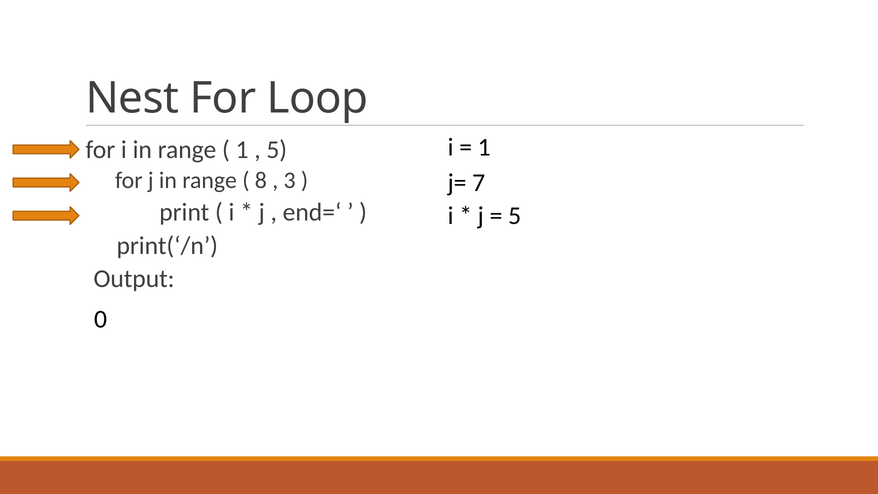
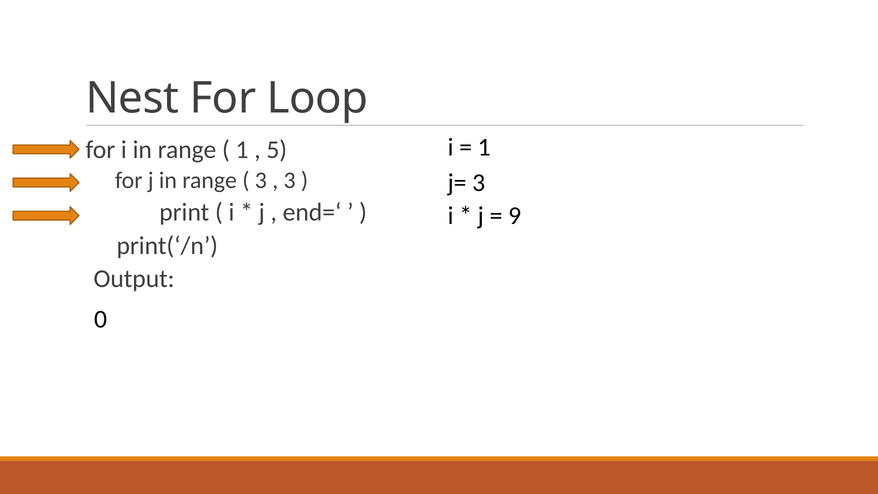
8: 8 -> 3 (261, 180)
j= 7: 7 -> 3 (479, 183)
5: 5 -> 9 (515, 216)
